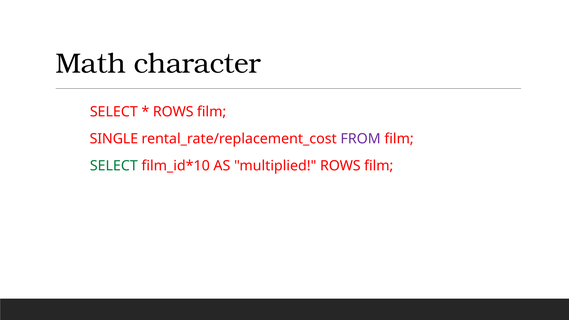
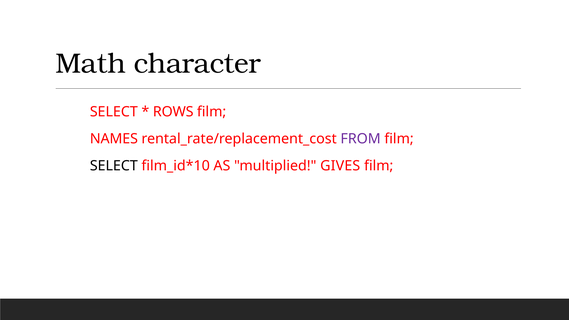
SINGLE: SINGLE -> NAMES (114, 139)
SELECT colour: green -> black (114, 166)
multiplied ROWS: ROWS -> GIVES (340, 166)
